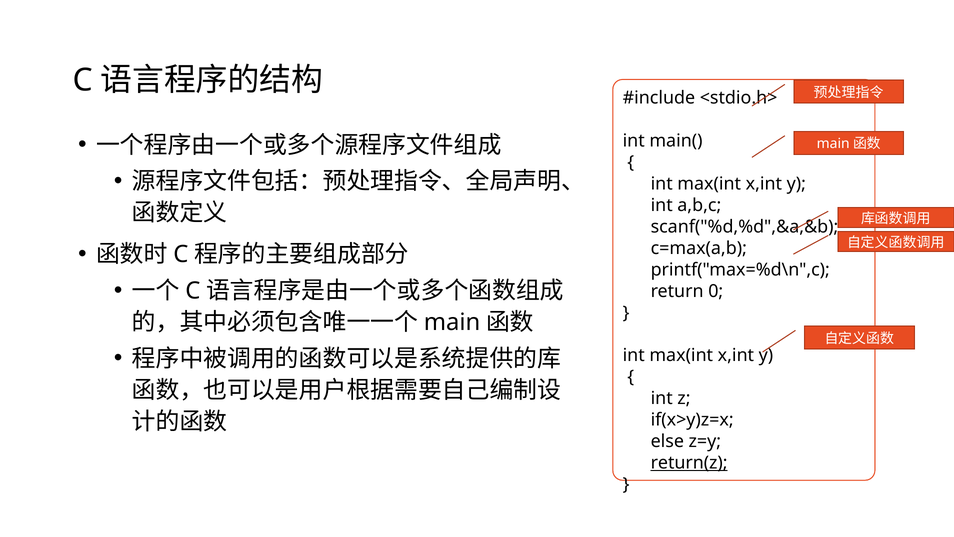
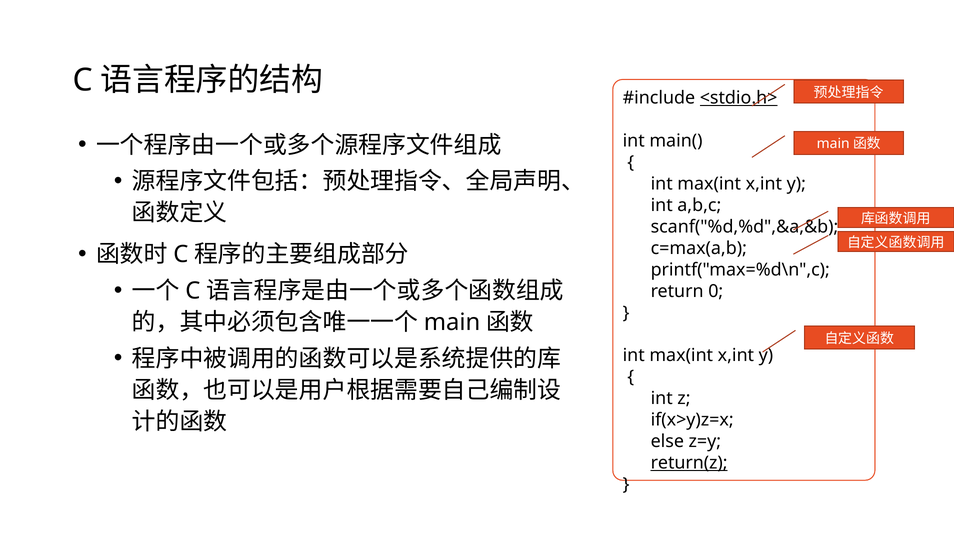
<stdio.h> underline: none -> present (739, 98)
